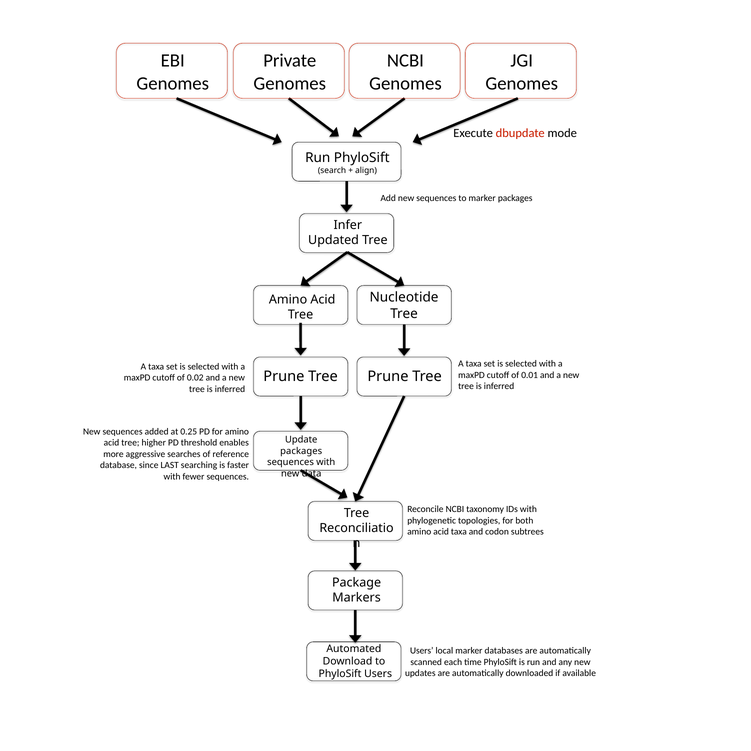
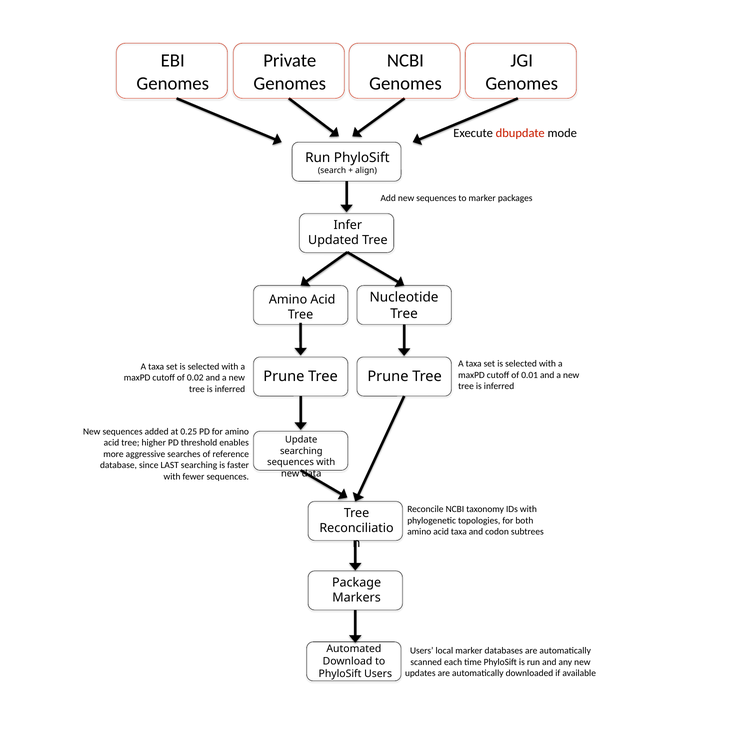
packages: packages -> searching (301, 451)
